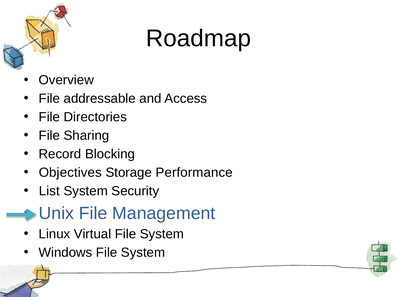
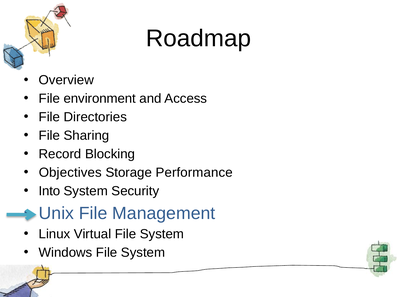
addressable: addressable -> environment (100, 99)
List: List -> Into (49, 191)
